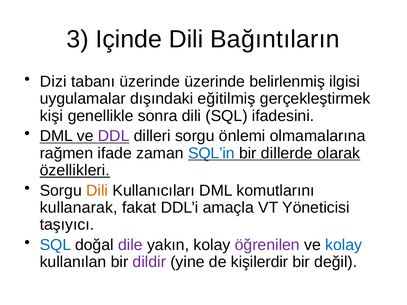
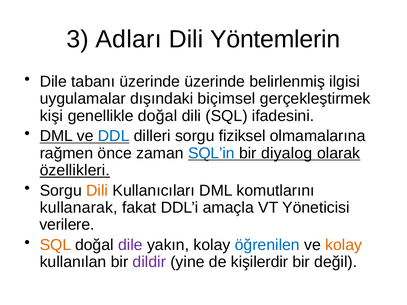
Içinde: Içinde -> Adları (129, 39)
Bağıntıların: Bağıntıların -> Yöntemlerin (275, 39)
Dizi: Dizi -> Dile (53, 82)
eğitilmiş: eğitilmiş -> biçimsel (227, 99)
genellikle sonra: sonra -> doğal (158, 116)
DDL colour: purple -> blue (114, 136)
önlemi: önlemi -> fiziksel (242, 136)
ifade: ifade -> önce (115, 153)
dillerde: dillerde -> diyalog (287, 153)
taşıyıcı: taşıyıcı -> verilere (67, 225)
SQL colour: blue -> orange (55, 245)
öğrenilen colour: purple -> blue (267, 245)
kolay colour: blue -> orange (344, 245)
